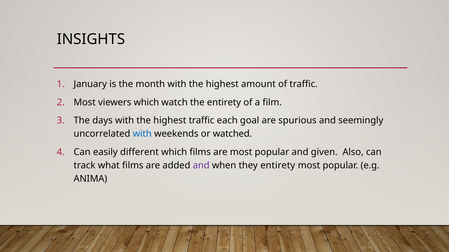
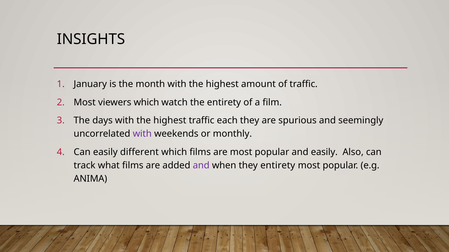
each goal: goal -> they (250, 121)
with colour: blue -> purple (142, 134)
watched: watched -> monthly (232, 134)
and given: given -> easily (324, 152)
